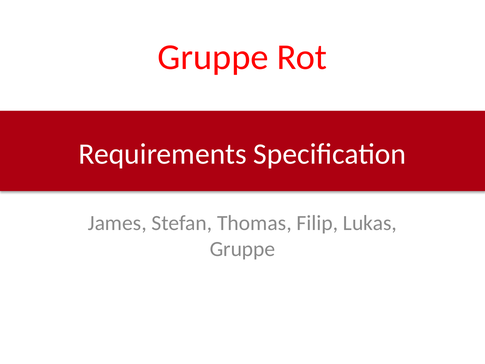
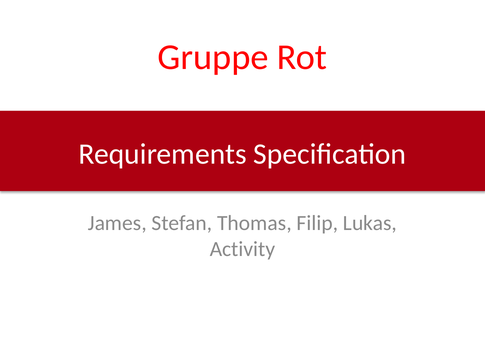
Gruppe: Gruppe -> Activity (242, 249)
